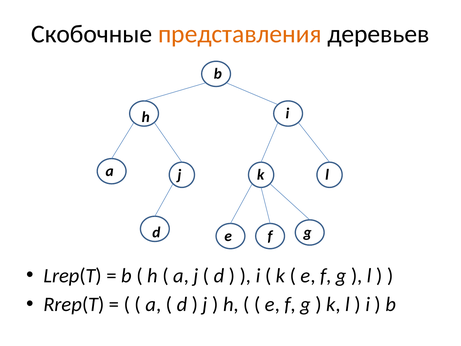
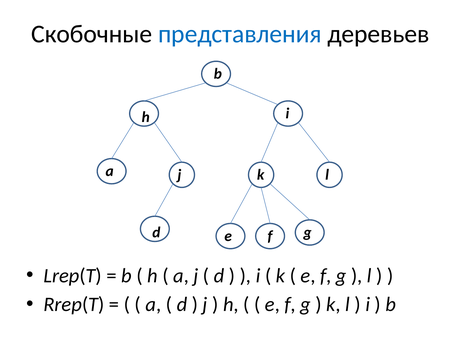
представления colour: orange -> blue (240, 34)
